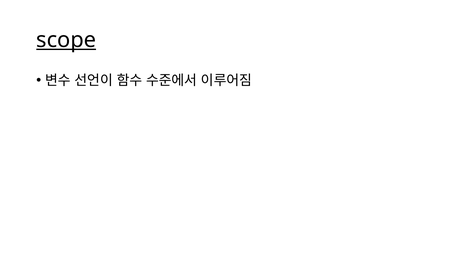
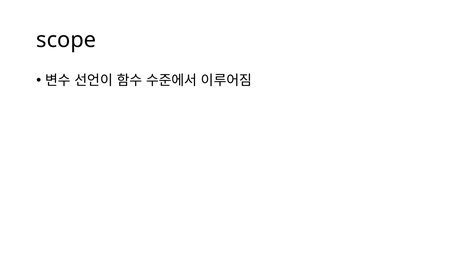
scope underline: present -> none (66, 40)
